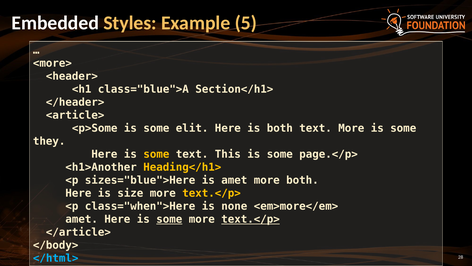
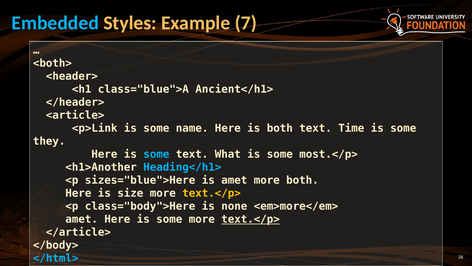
Embedded colour: white -> light blue (55, 23)
5: 5 -> 7 (246, 23)
<more>: <more> -> <both> (52, 63)
Section</h1>: Section</h1> -> Ancient</h1> (234, 89)
<p>Some: <p>Some -> <p>Link (95, 128)
elit: elit -> name (192, 128)
text More: More -> Time (351, 128)
some colour: yellow -> light blue (156, 154)
This: This -> What (228, 154)
page.</p>: page.</p> -> most.</p> (329, 154)
Heading</h1> colour: yellow -> light blue (182, 167)
class="when">Here: class="when">Here -> class="body">Here (140, 206)
some underline: present -> none (169, 219)
